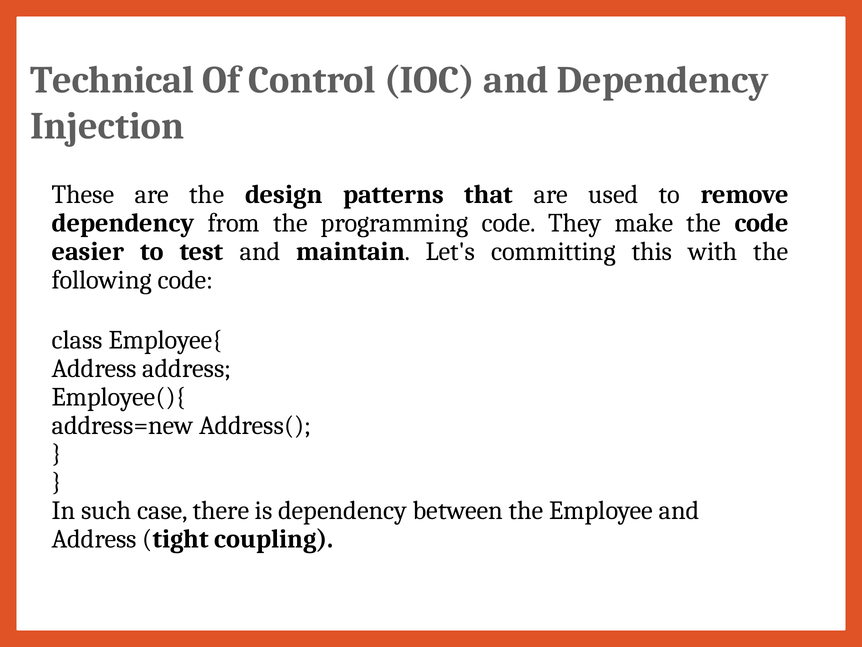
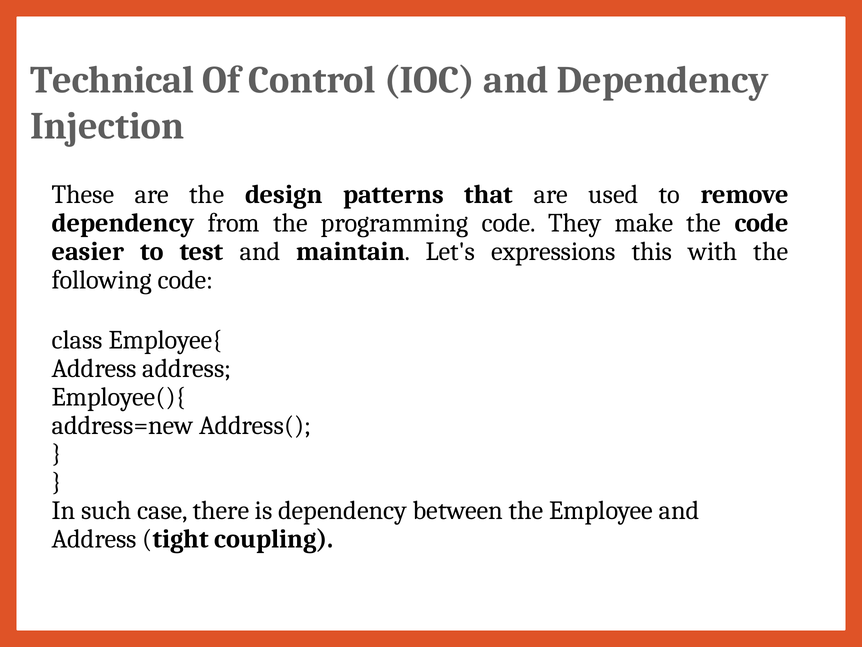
committing: committing -> expressions (554, 251)
